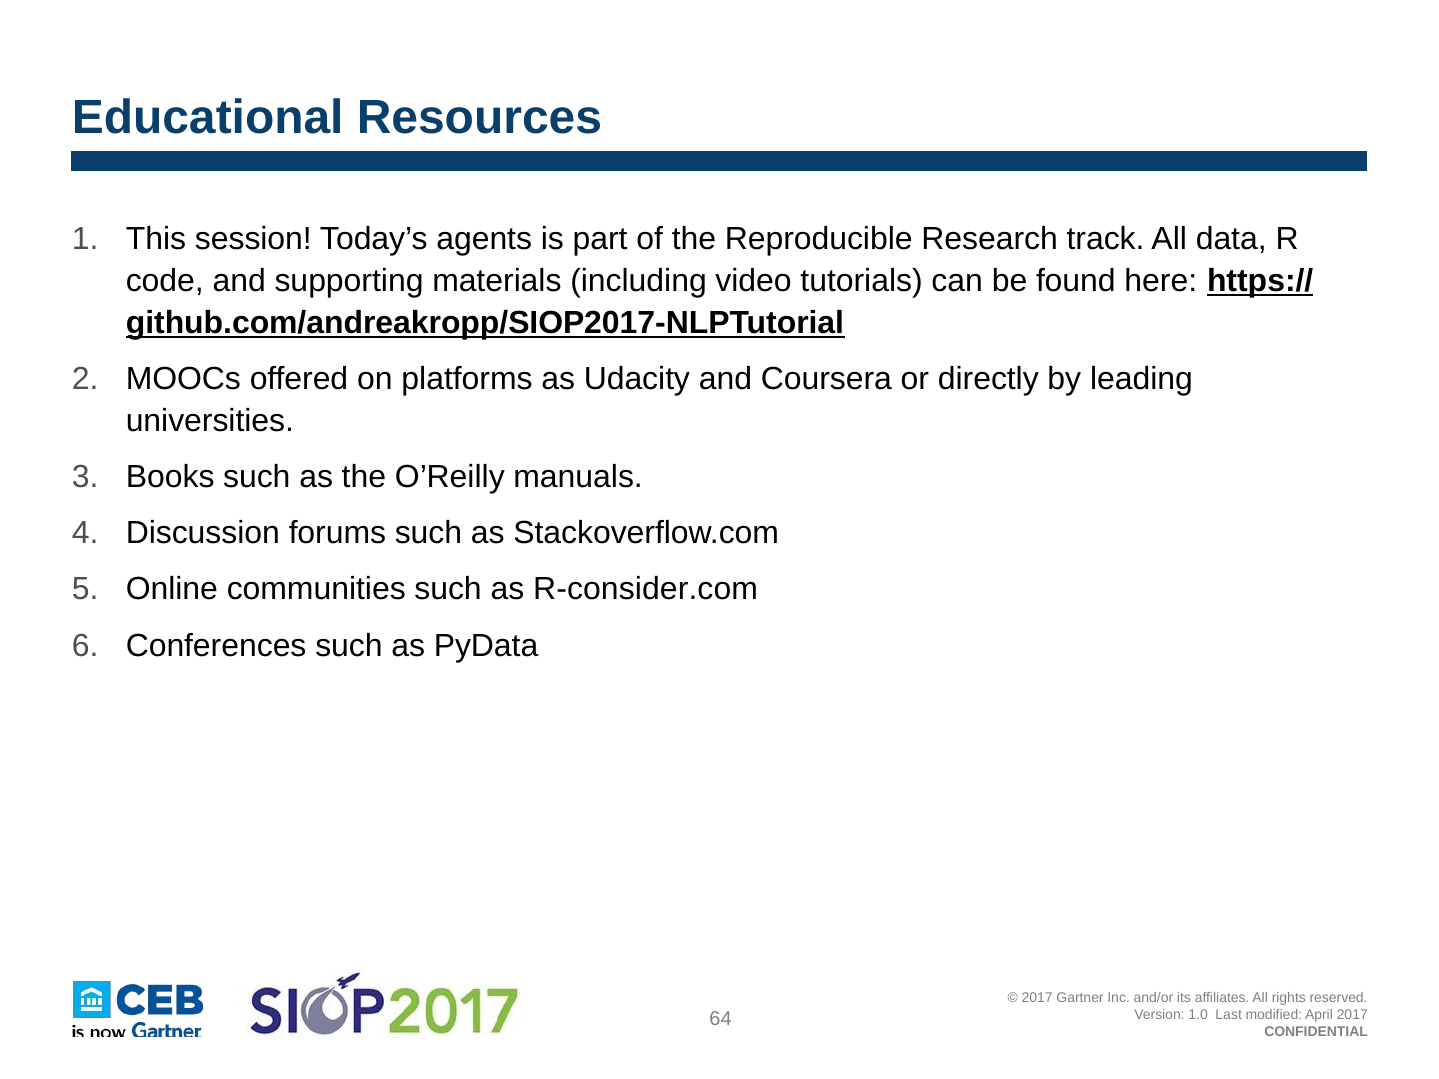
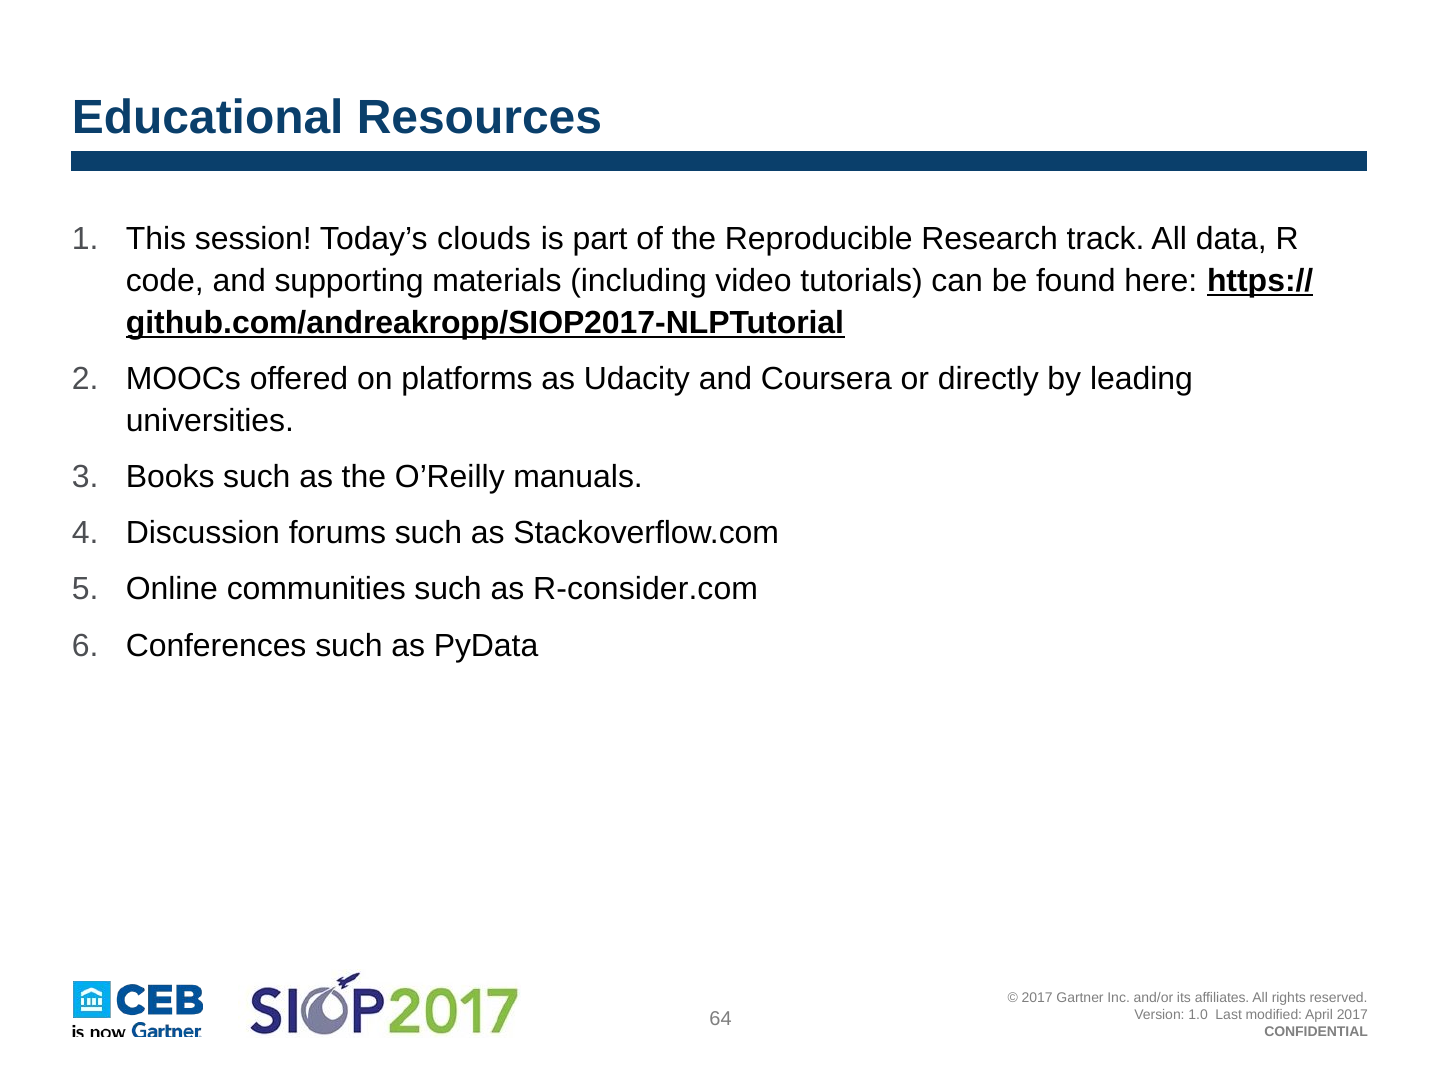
agents: agents -> clouds (484, 239)
